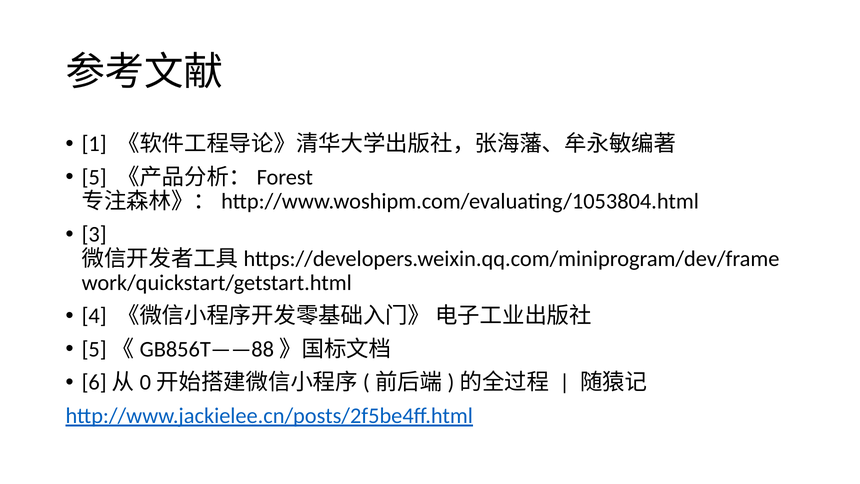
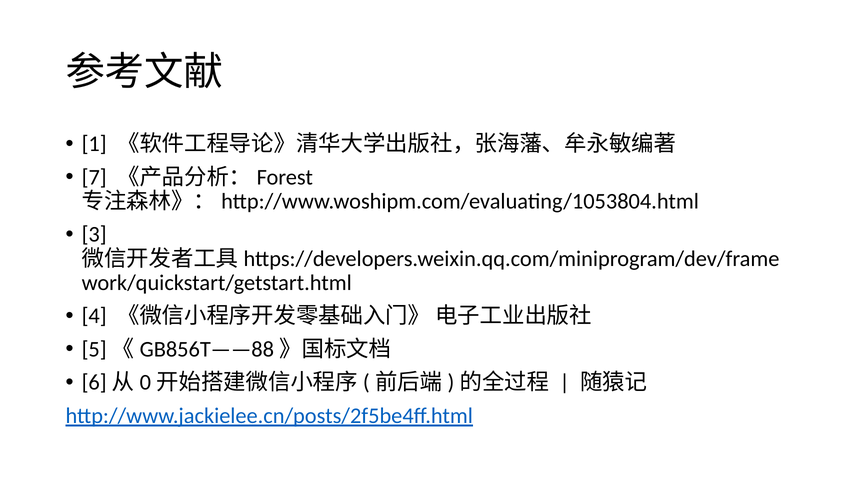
5: 5 -> 7 (94, 177)
